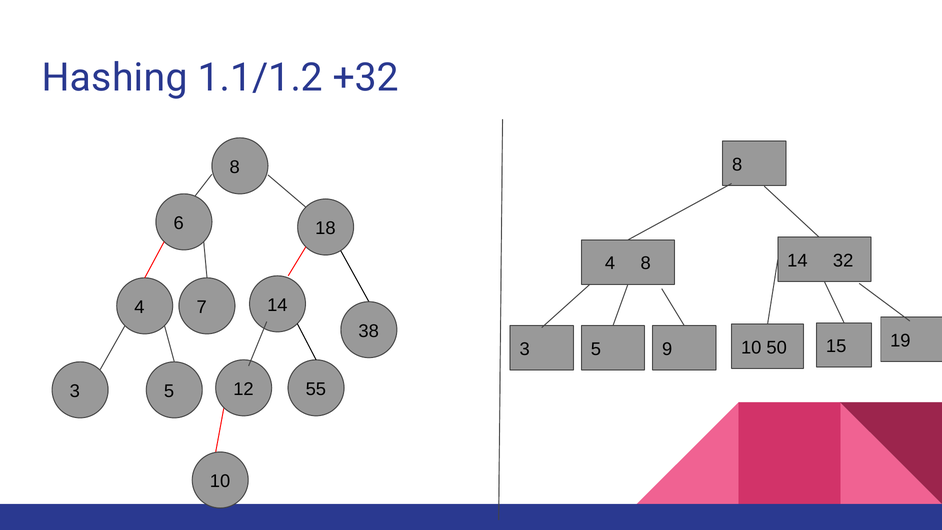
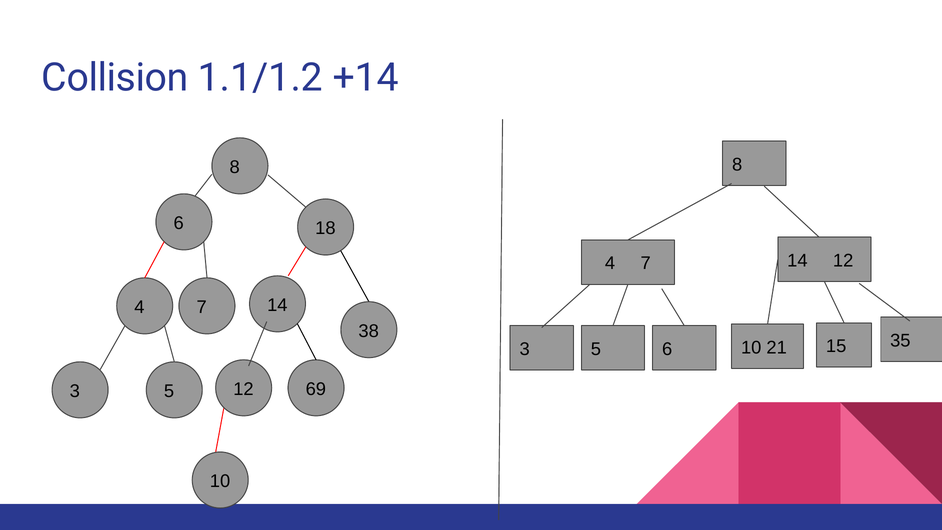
Hashing: Hashing -> Collision (115, 78)
+32: +32 -> +14 (366, 78)
4 8: 8 -> 7 (646, 263)
14 32: 32 -> 12 (843, 261)
50: 50 -> 21 (777, 348)
3 9: 9 -> 6 (667, 349)
19: 19 -> 35 (900, 341)
55: 55 -> 69 (316, 389)
